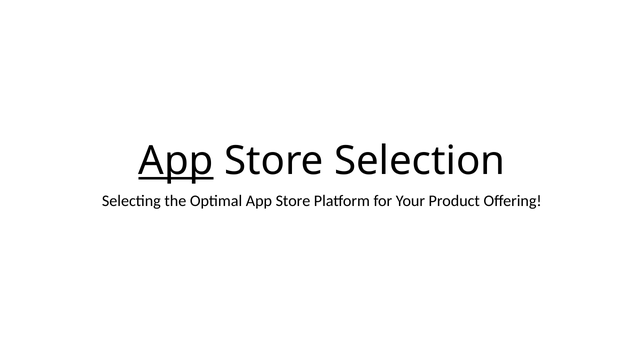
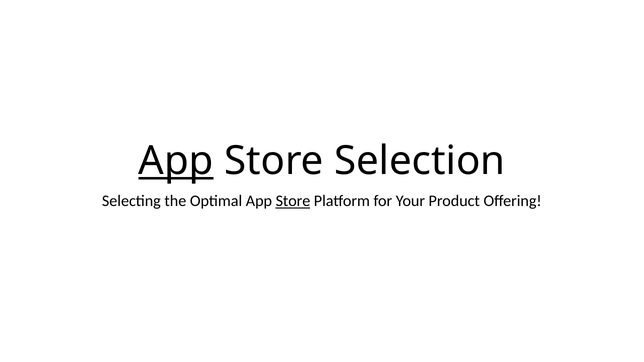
Store underline: none -> present (293, 201)
